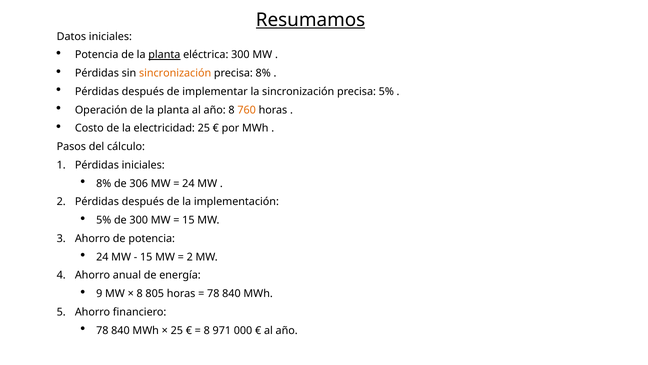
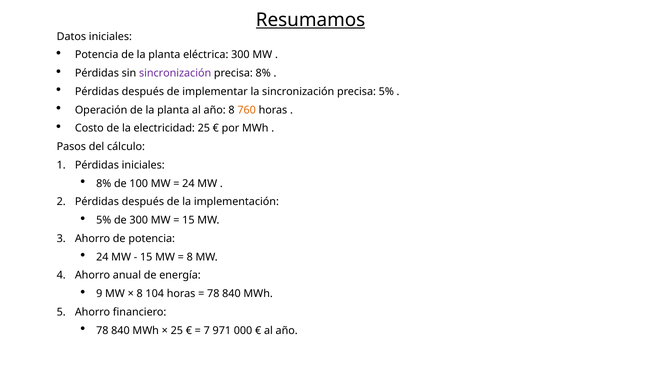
planta underline: present -> none (164, 55)
sincronización colour: orange -> purple (175, 73)
306: 306 -> 100 (139, 183)
2: 2 -> 8 (190, 257)
805: 805 -> 104 (155, 293)
8: 8 -> 7 (207, 330)
